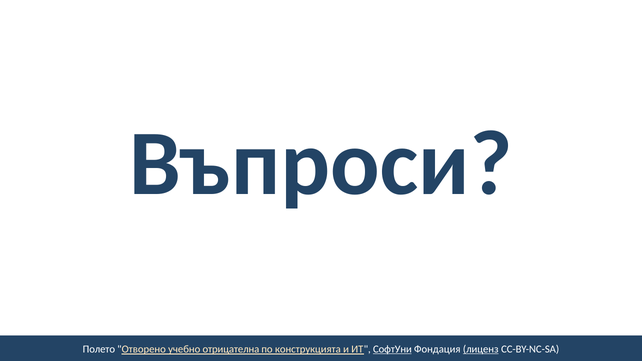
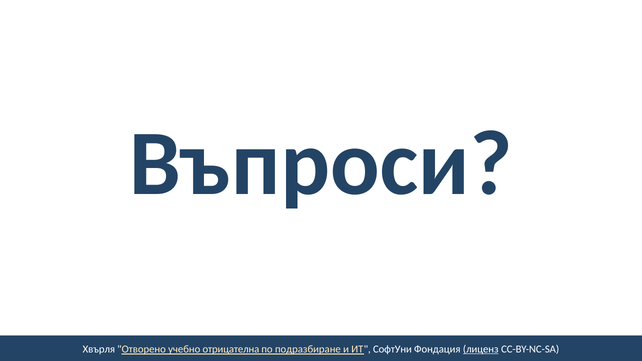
Полето: Полето -> Хвърля (99, 349)
конструкцията: конструкцията -> подразбиране (308, 349)
СофтУни underline: present -> none (392, 349)
